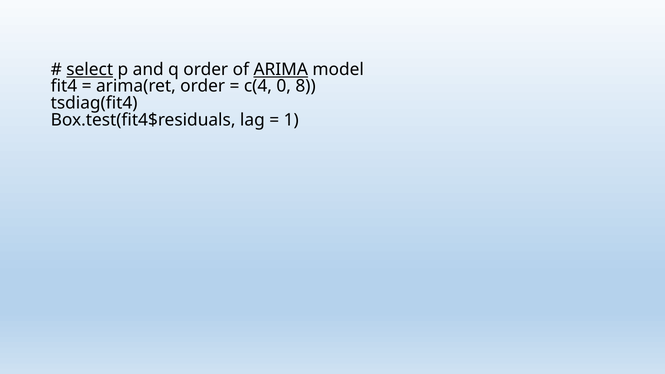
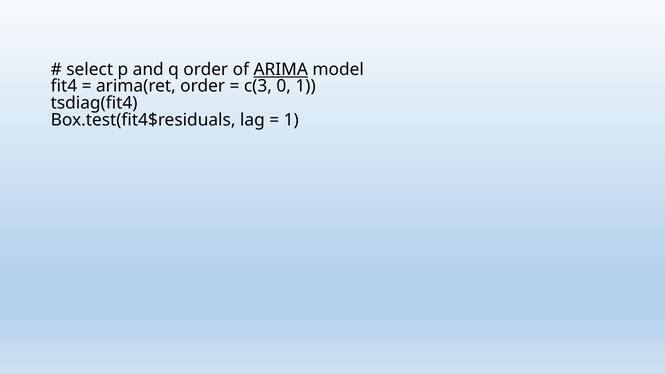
select underline: present -> none (90, 69)
c(4: c(4 -> c(3 (258, 86)
0 8: 8 -> 1 (306, 86)
